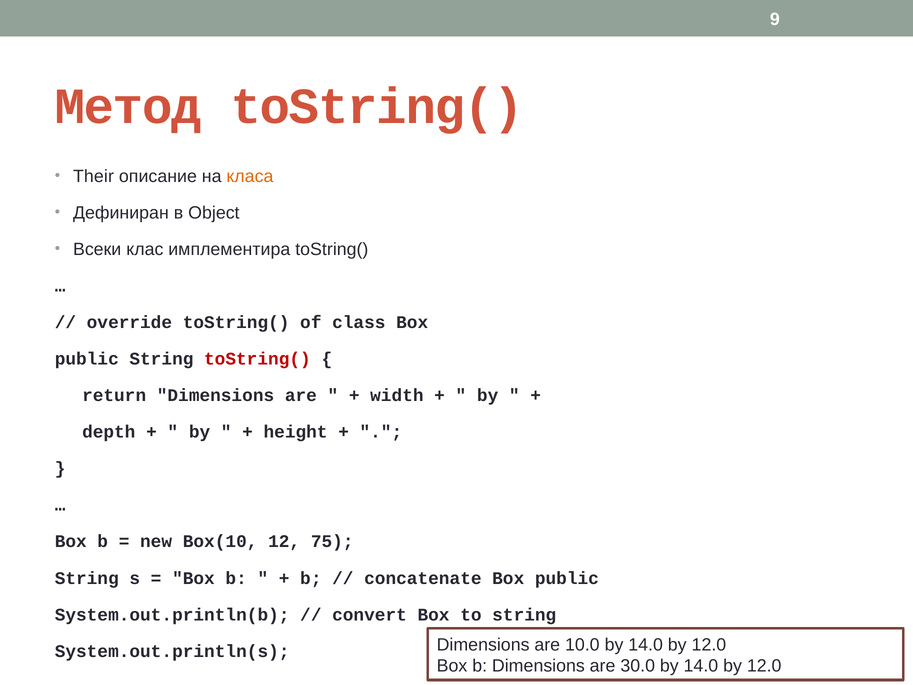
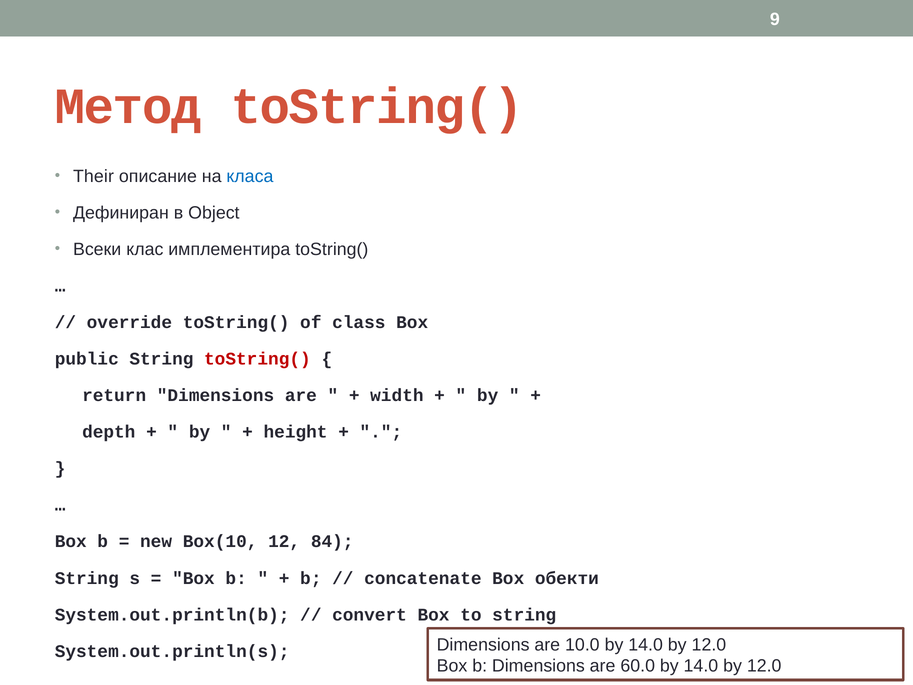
класа colour: orange -> blue (250, 176)
75: 75 -> 84 (332, 541)
concatenate Box public: public -> обекти (567, 578)
30.0: 30.0 -> 60.0 (638, 666)
